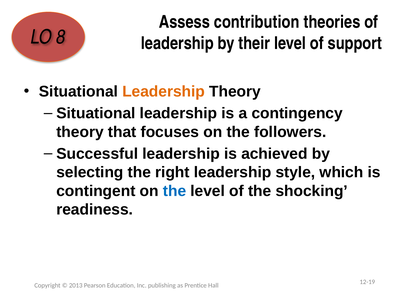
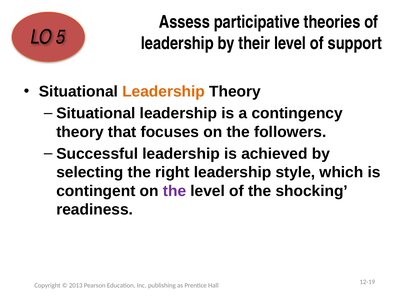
contribution: contribution -> participative (257, 22)
8: 8 -> 5 (61, 37)
the colour: blue -> purple (175, 191)
